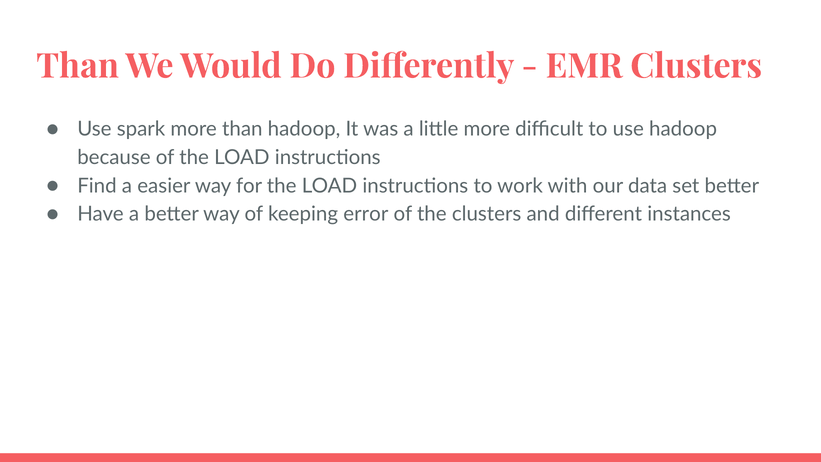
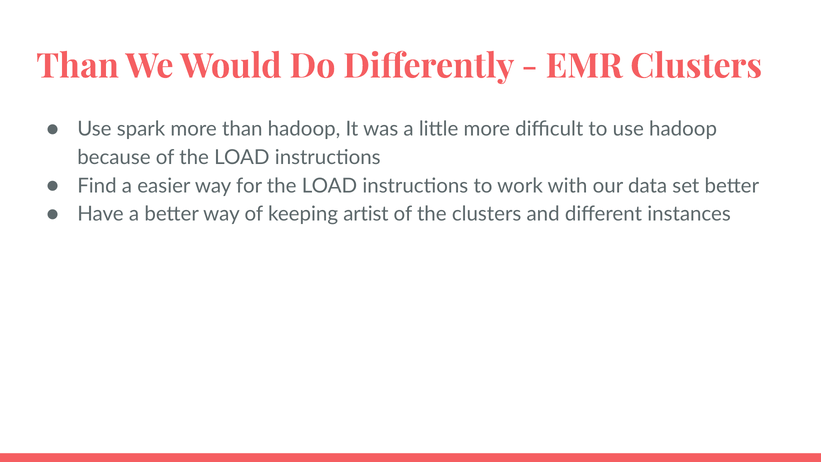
error: error -> artist (366, 214)
